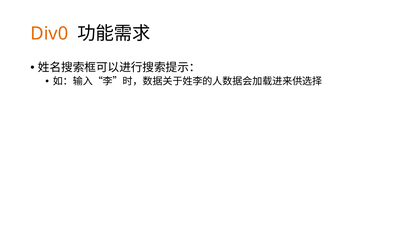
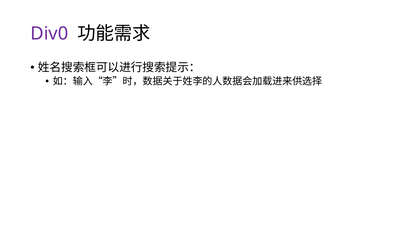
Div0 colour: orange -> purple (49, 34)
